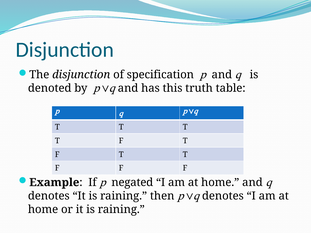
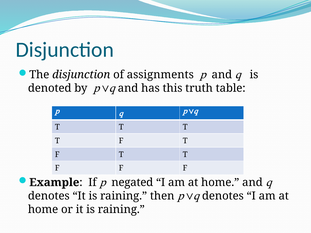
specification: specification -> assignments (160, 75)
